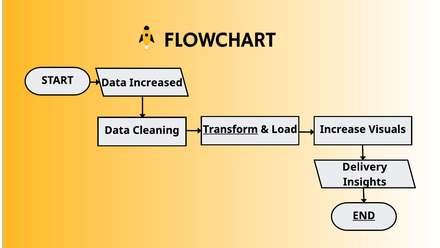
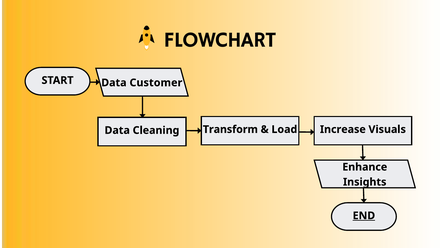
Increased: Increased -> Customer (156, 83)
Transform underline: present -> none (230, 129)
Delivery: Delivery -> Enhance (365, 167)
